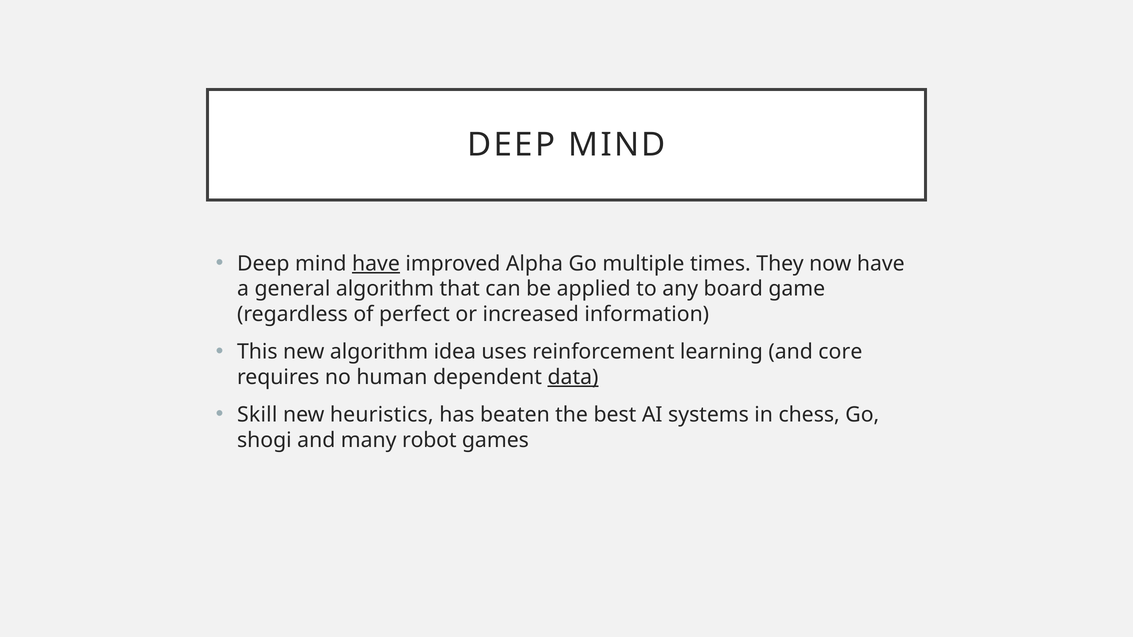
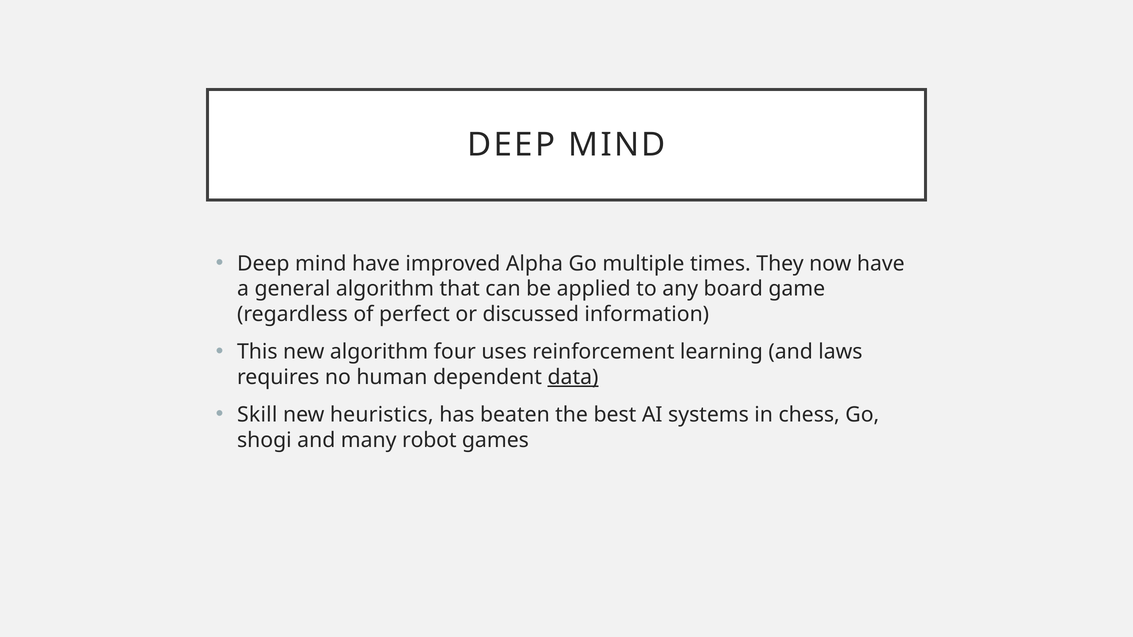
have underline: present -> none (376, 264)
increased: increased -> discussed (531, 315)
idea: idea -> four (455, 352)
core: core -> laws (840, 352)
